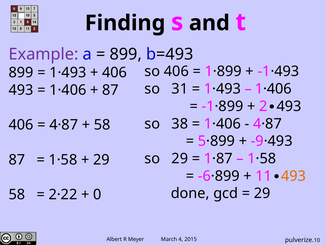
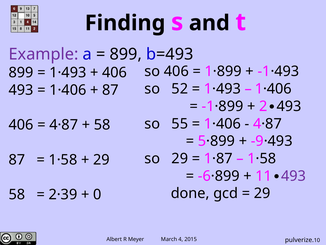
31: 31 -> 52 (180, 89)
38: 38 -> 55 (180, 123)
493 colour: orange -> purple (294, 176)
2·22: 2·22 -> 2·39 (63, 194)
